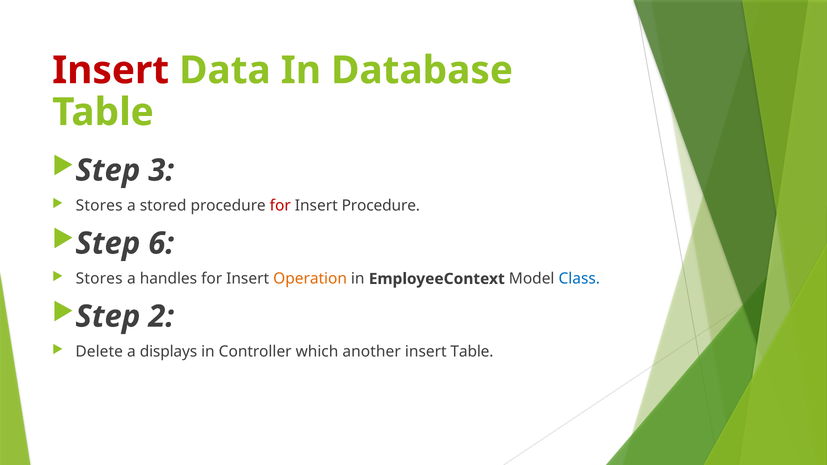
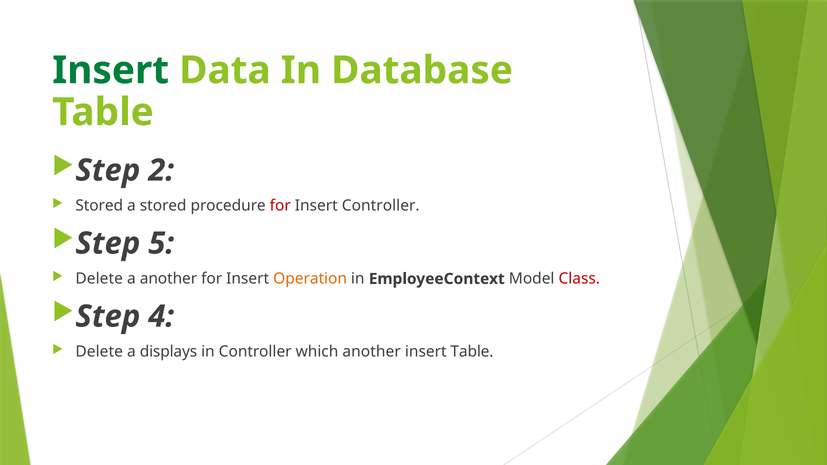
Insert colour: red -> green (111, 70)
3: 3 -> 2 (161, 170)
Stores: Stores -> Stored (99, 206)
Insert Procedure: Procedure -> Controller (381, 206)
6: 6 -> 5 (161, 244)
Stores: Stores -> Delete (99, 279)
a handles: handles -> another (168, 279)
Class colour: blue -> red (579, 279)
2: 2 -> 4 (161, 317)
